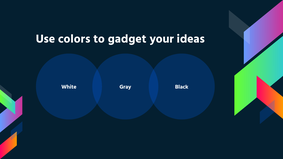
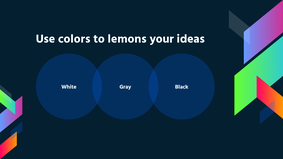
gadget: gadget -> lemons (127, 39)
